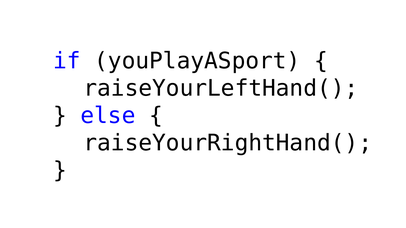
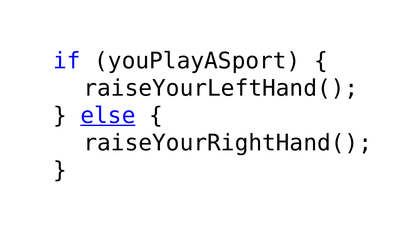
else underline: none -> present (108, 116)
